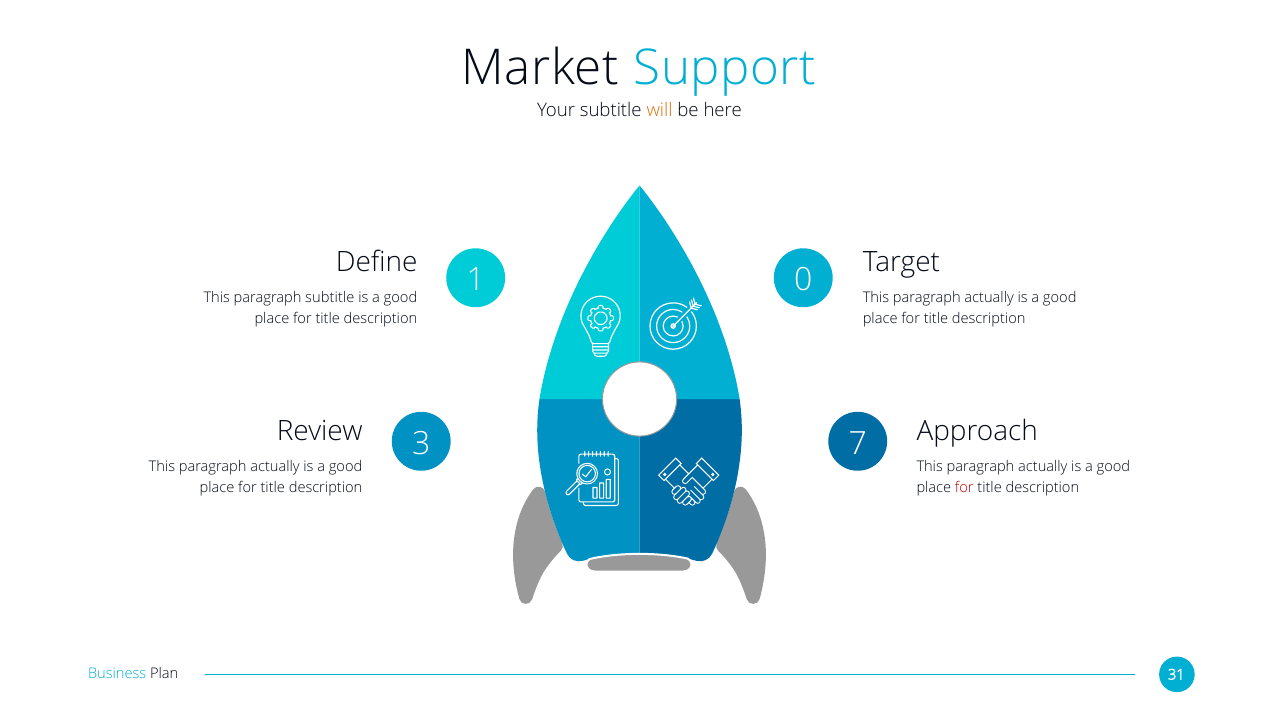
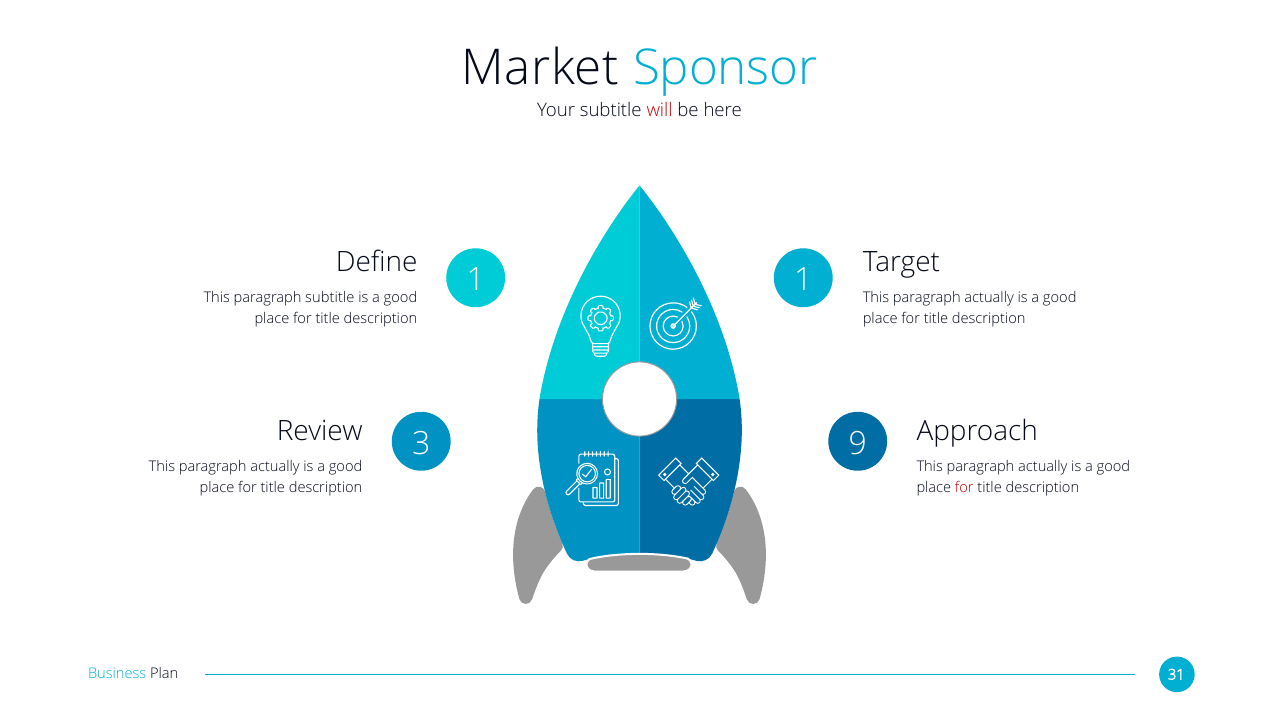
Support: Support -> Sponsor (725, 68)
will colour: orange -> red (660, 110)
1 0: 0 -> 1 (803, 280)
7: 7 -> 9 (858, 443)
